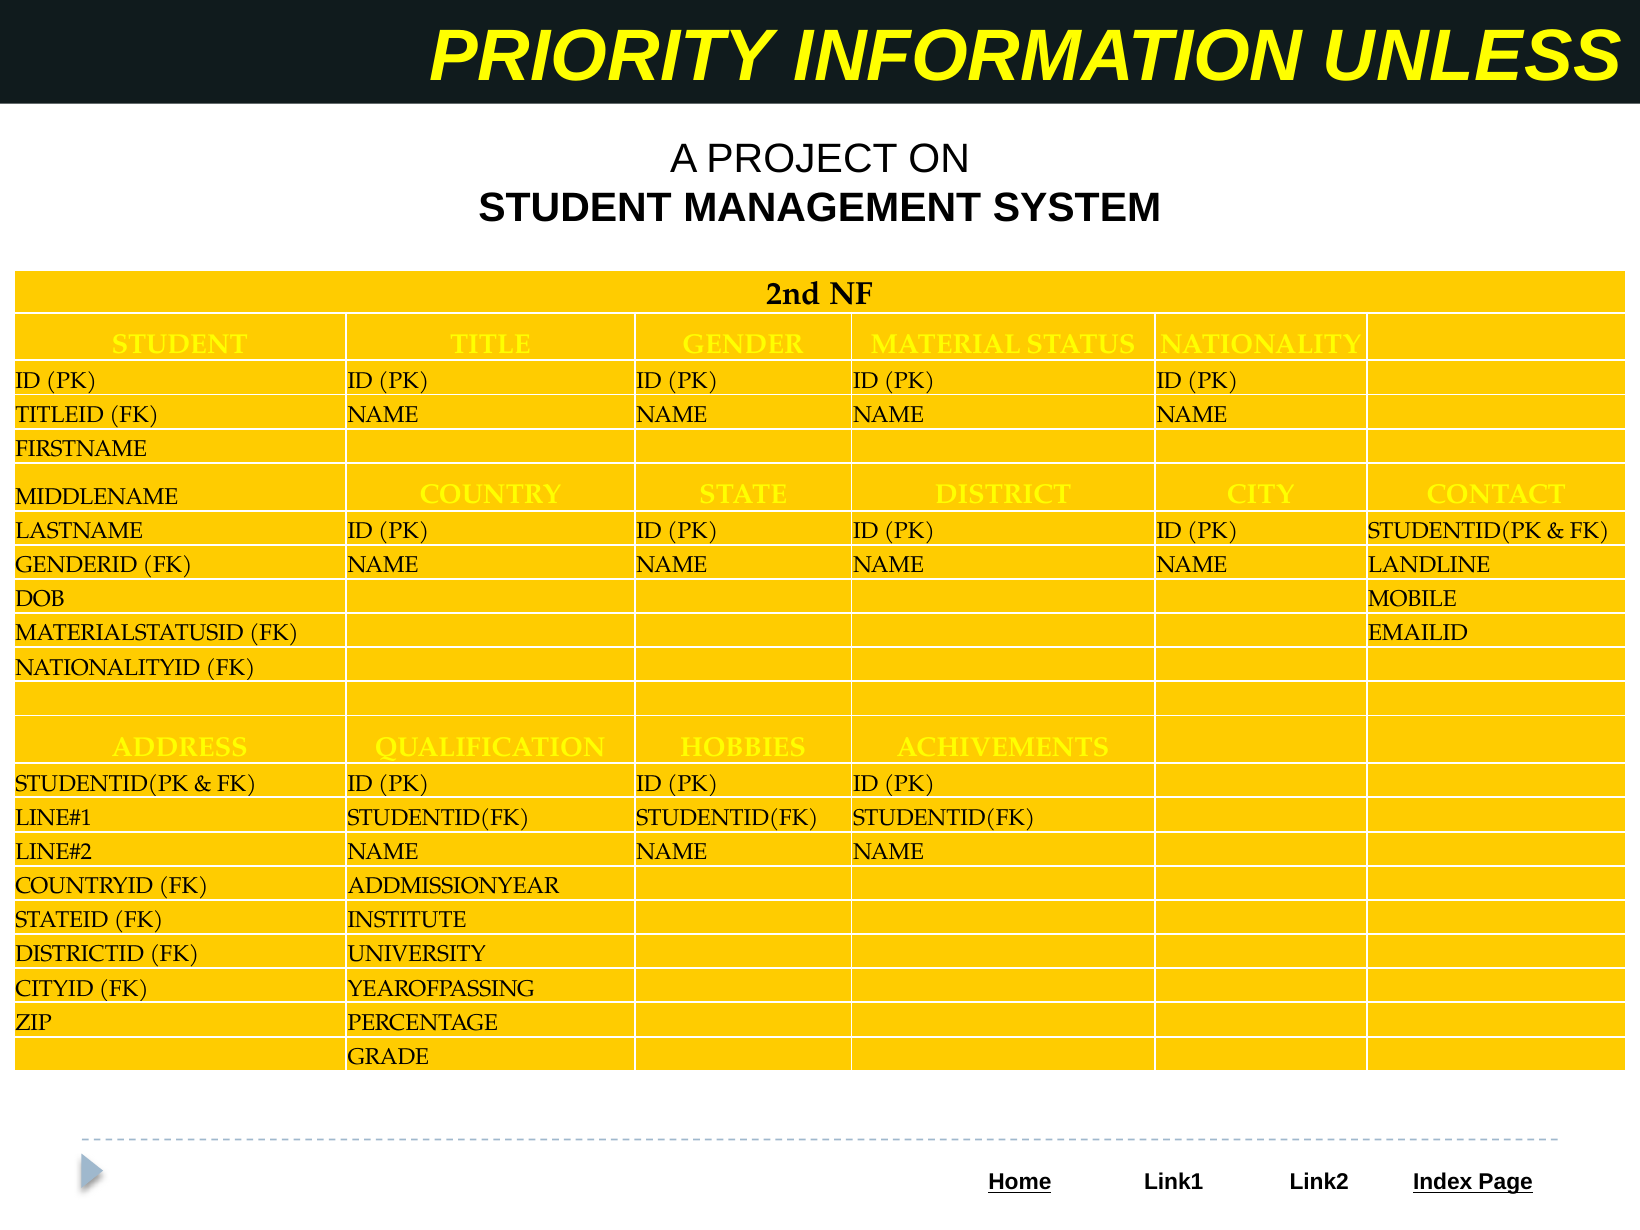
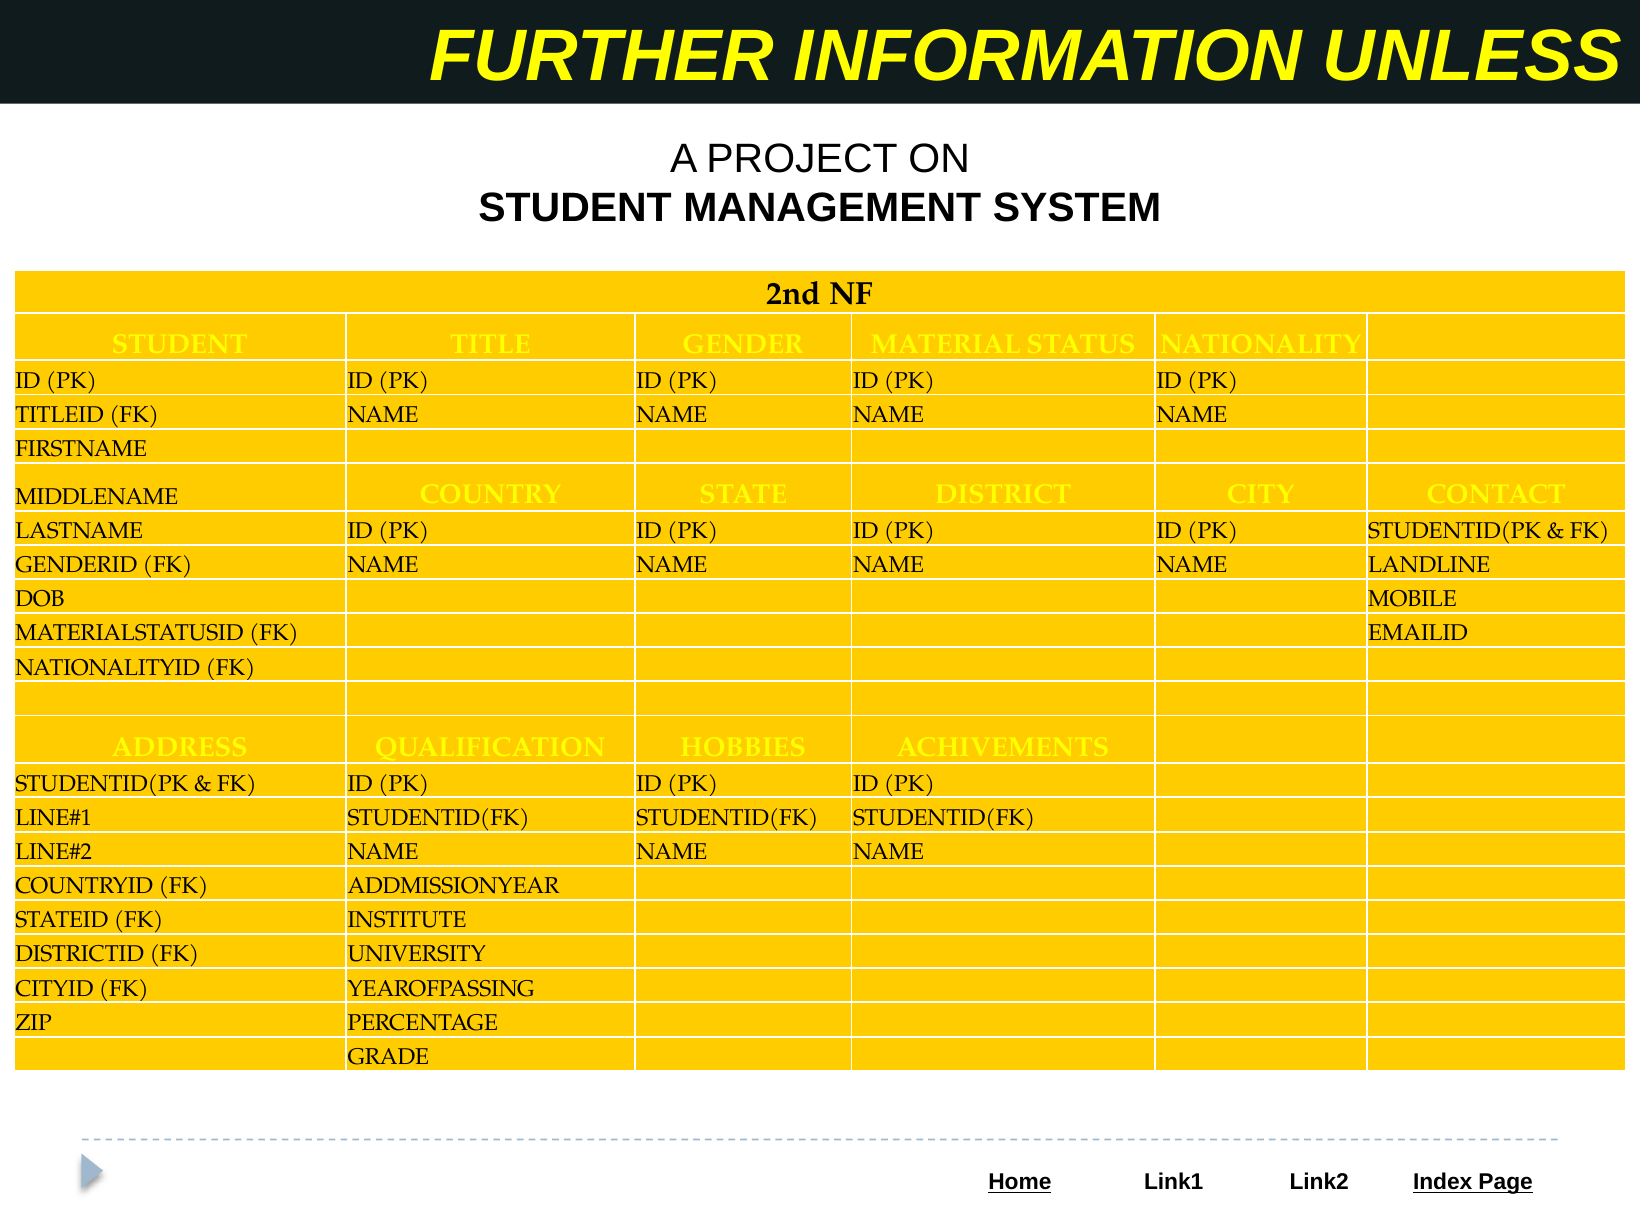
PRIORITY: PRIORITY -> FURTHER (602, 57)
